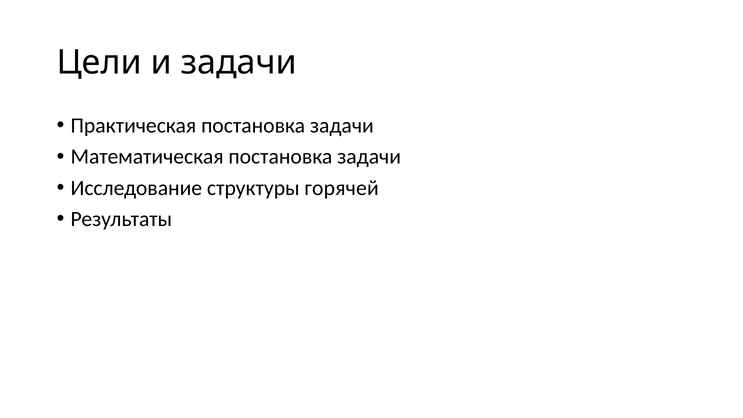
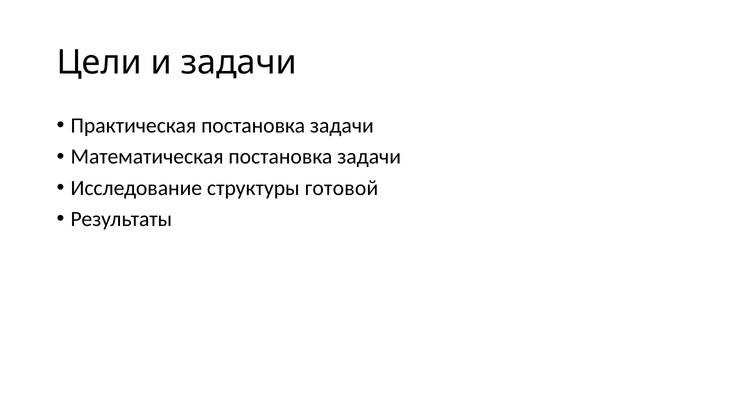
горячей: горячей -> готовой (342, 188)
